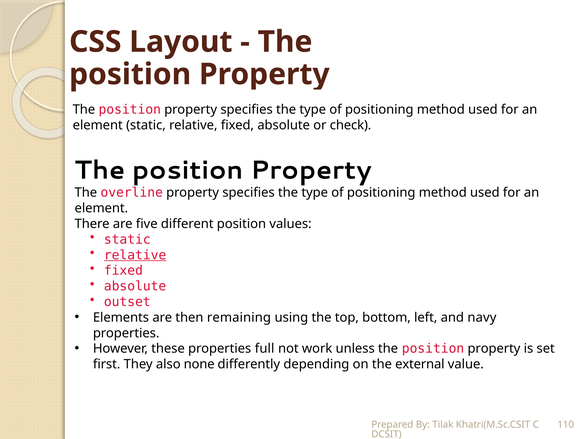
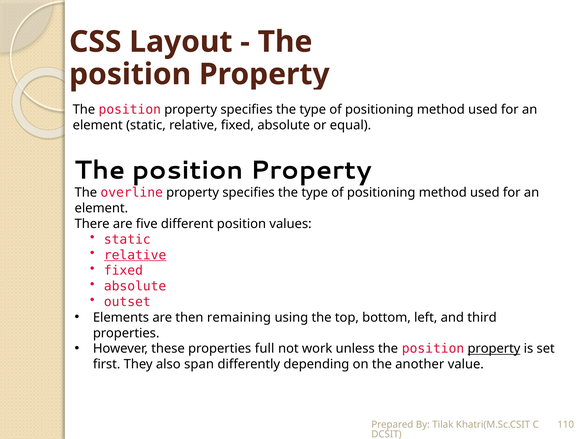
check: check -> equal (350, 125)
navy: navy -> third (482, 317)
property underline: none -> present (494, 348)
none: none -> span (199, 364)
external: external -> another (420, 364)
